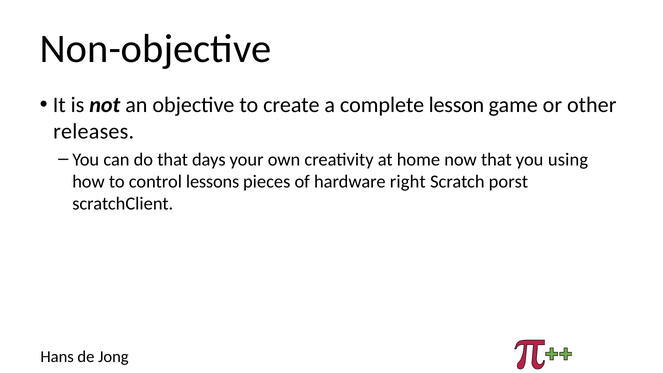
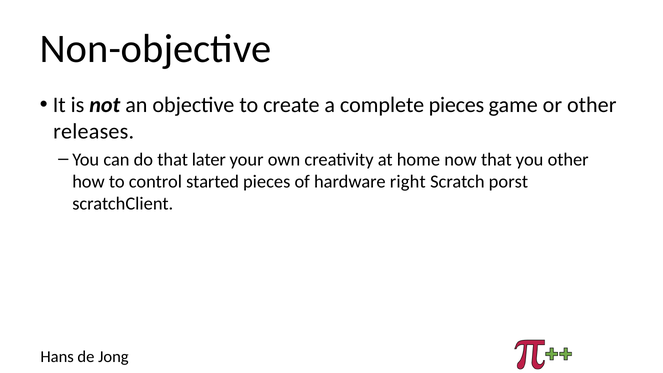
complete lesson: lesson -> pieces (456, 105)
days: days -> later (209, 159)
you using: using -> other (568, 159)
lessons: lessons -> started (213, 182)
